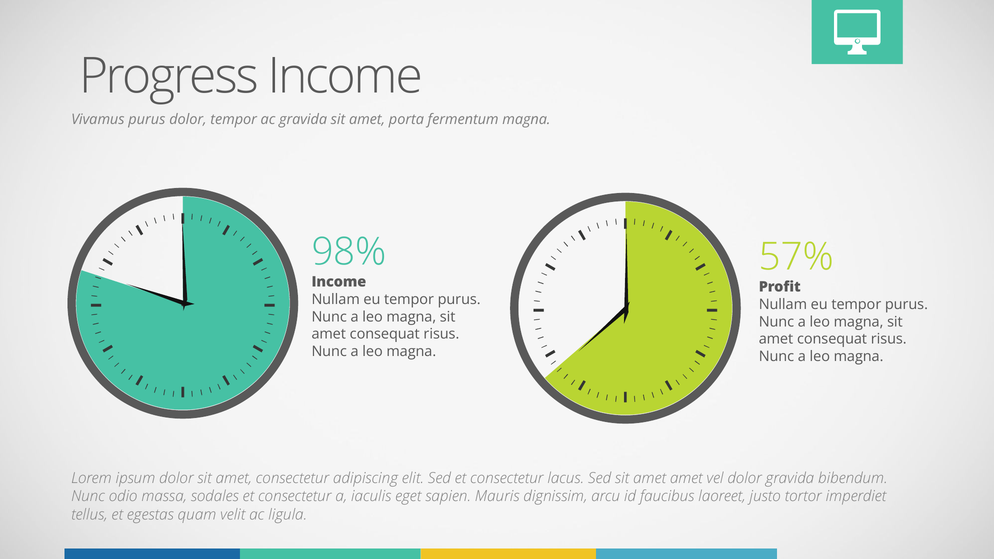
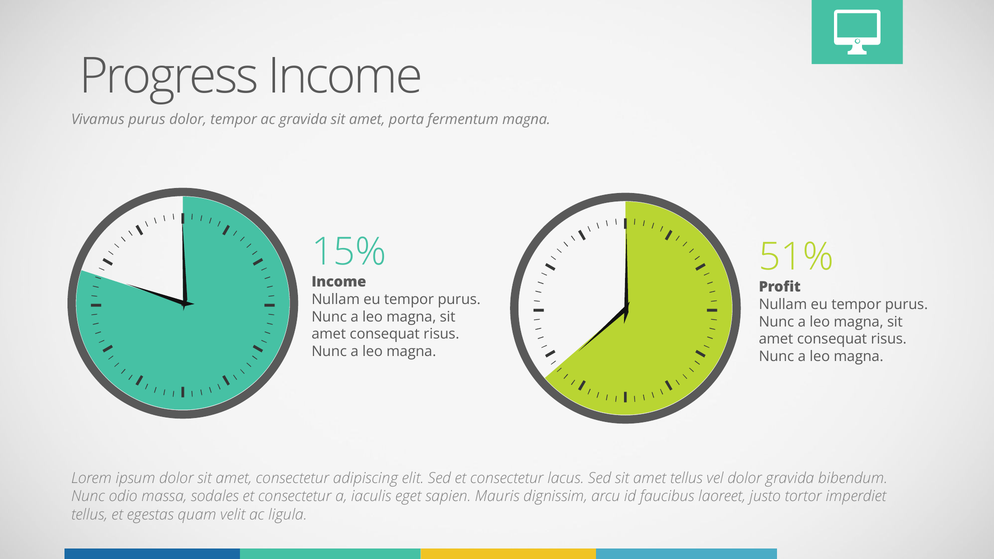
98%: 98% -> 15% (349, 252)
57%: 57% -> 51% (796, 257)
amet amet: amet -> tellus (686, 478)
